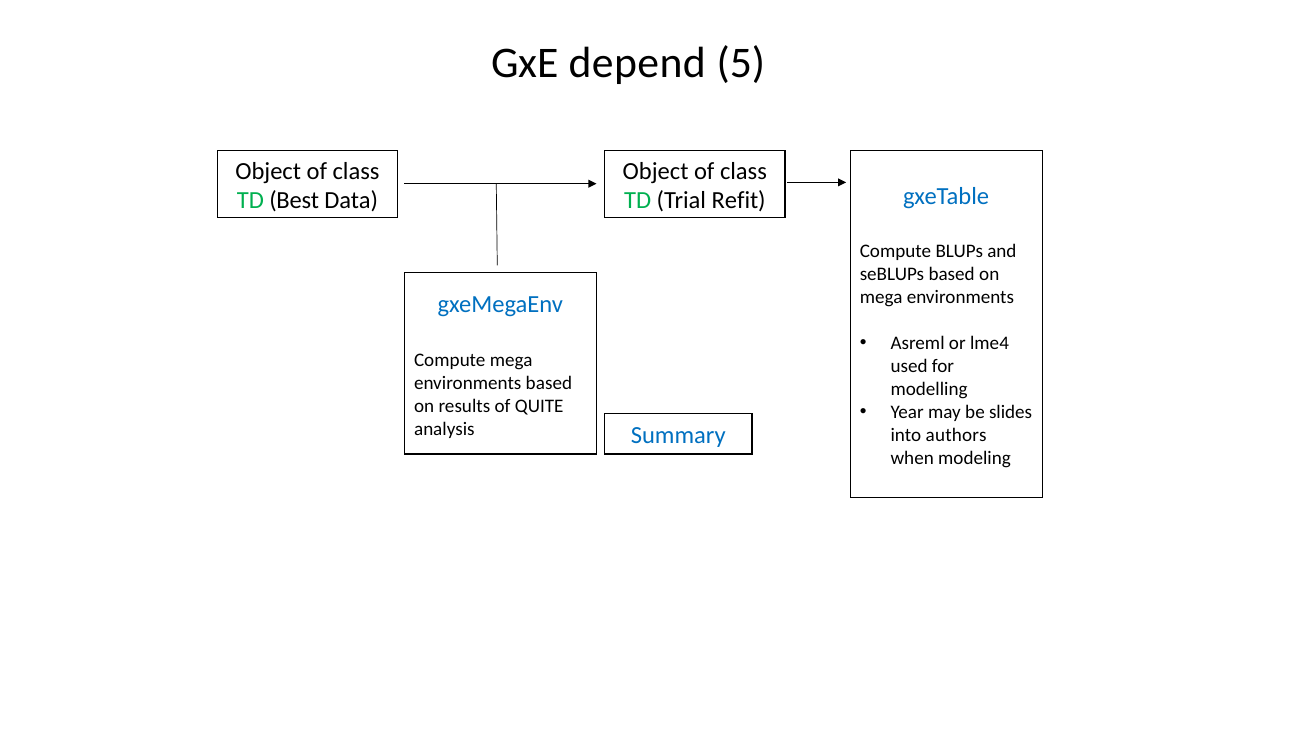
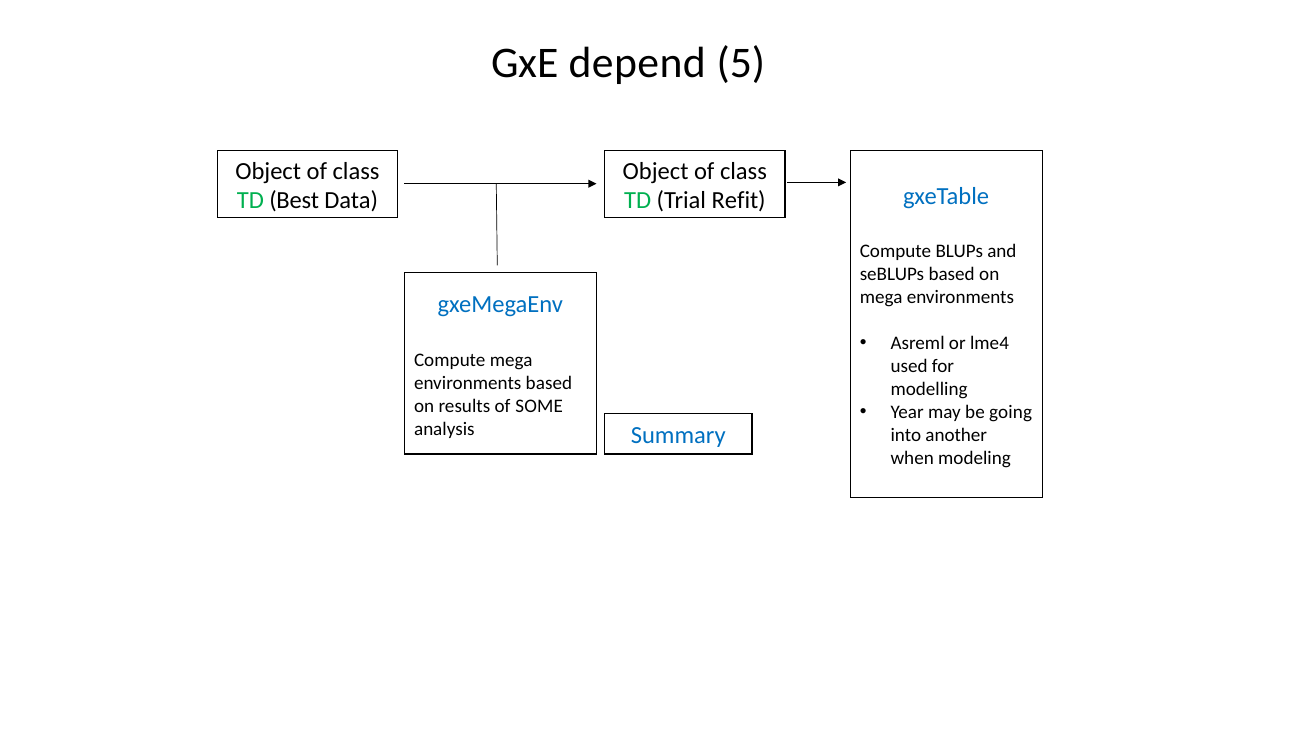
QUITE: QUITE -> SOME (539, 406)
slides: slides -> going (1011, 412)
authors: authors -> another (956, 435)
